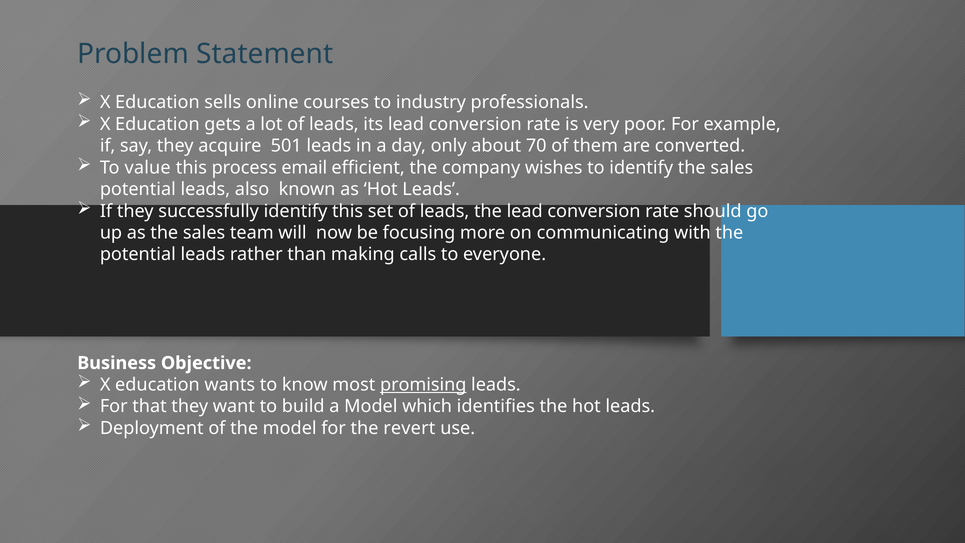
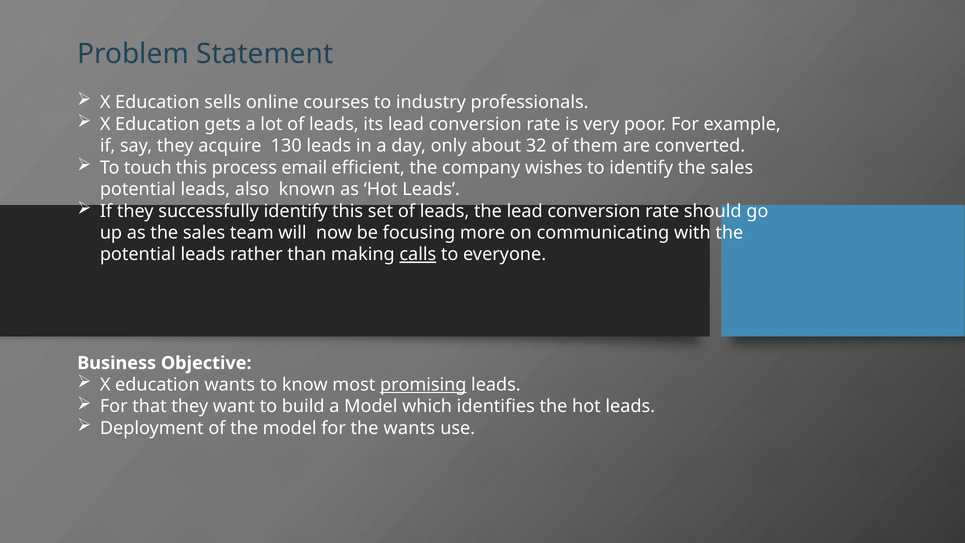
501: 501 -> 130 (286, 146)
70: 70 -> 32 (536, 146)
value: value -> touch (148, 168)
calls underline: none -> present (418, 254)
the revert: revert -> wants (409, 428)
